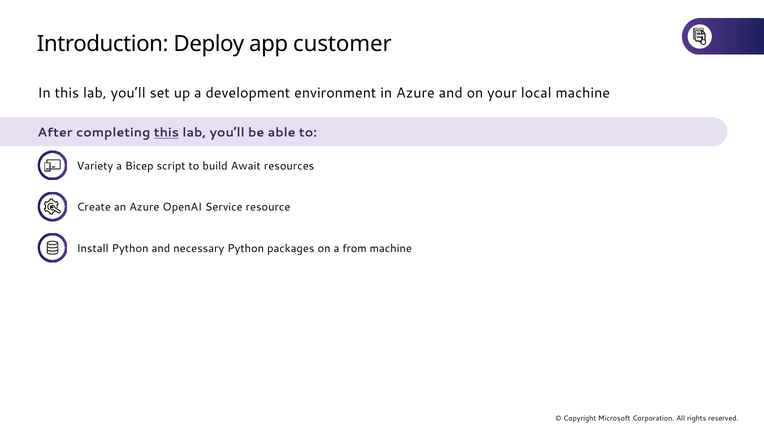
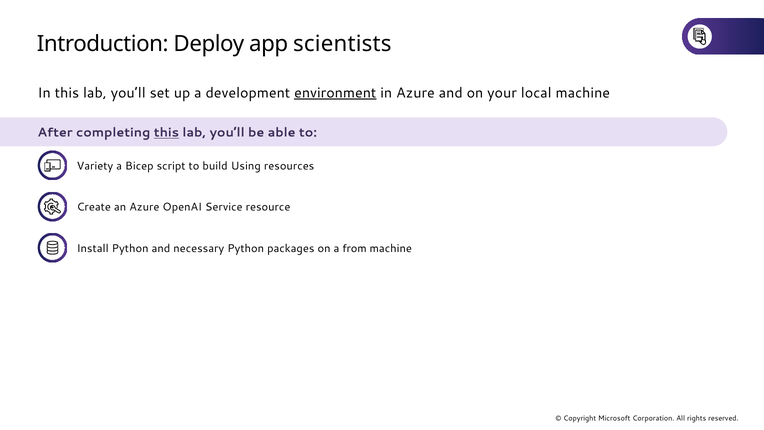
customer: customer -> scientists (342, 44)
environment underline: none -> present (335, 93)
Await: Await -> Using (246, 166)
